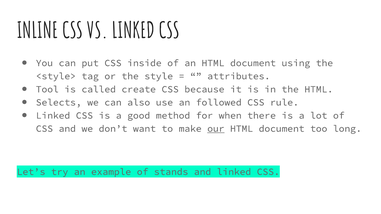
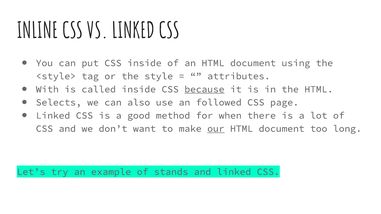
Tool: Tool -> With (47, 89)
called create: create -> inside (139, 89)
because underline: none -> present (204, 89)
rule: rule -> page (284, 103)
